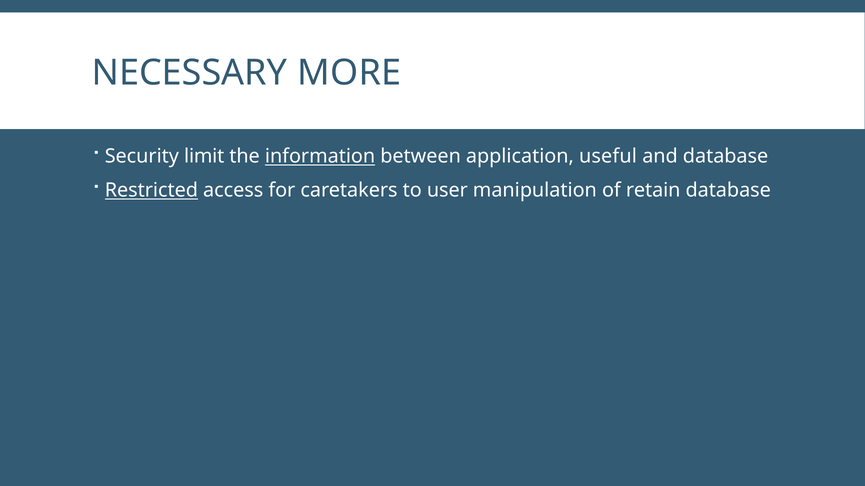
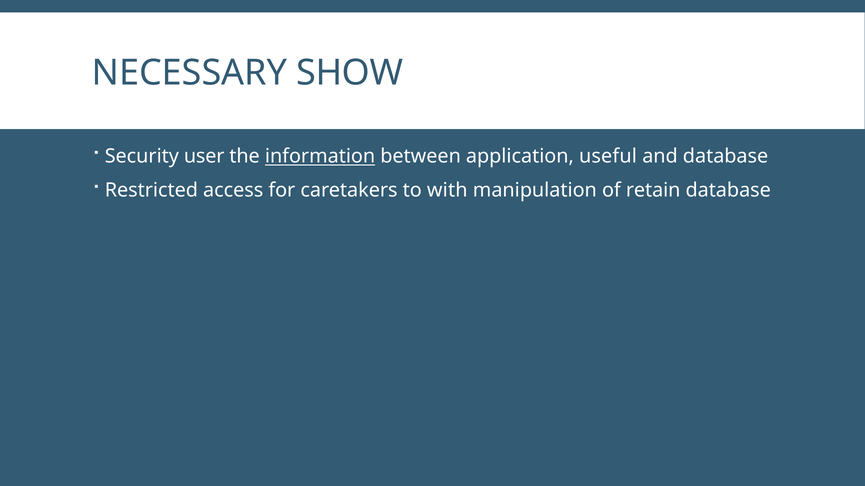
MORE: MORE -> SHOW (350, 73)
limit: limit -> user (204, 157)
Restricted underline: present -> none (151, 191)
user: user -> with (447, 191)
